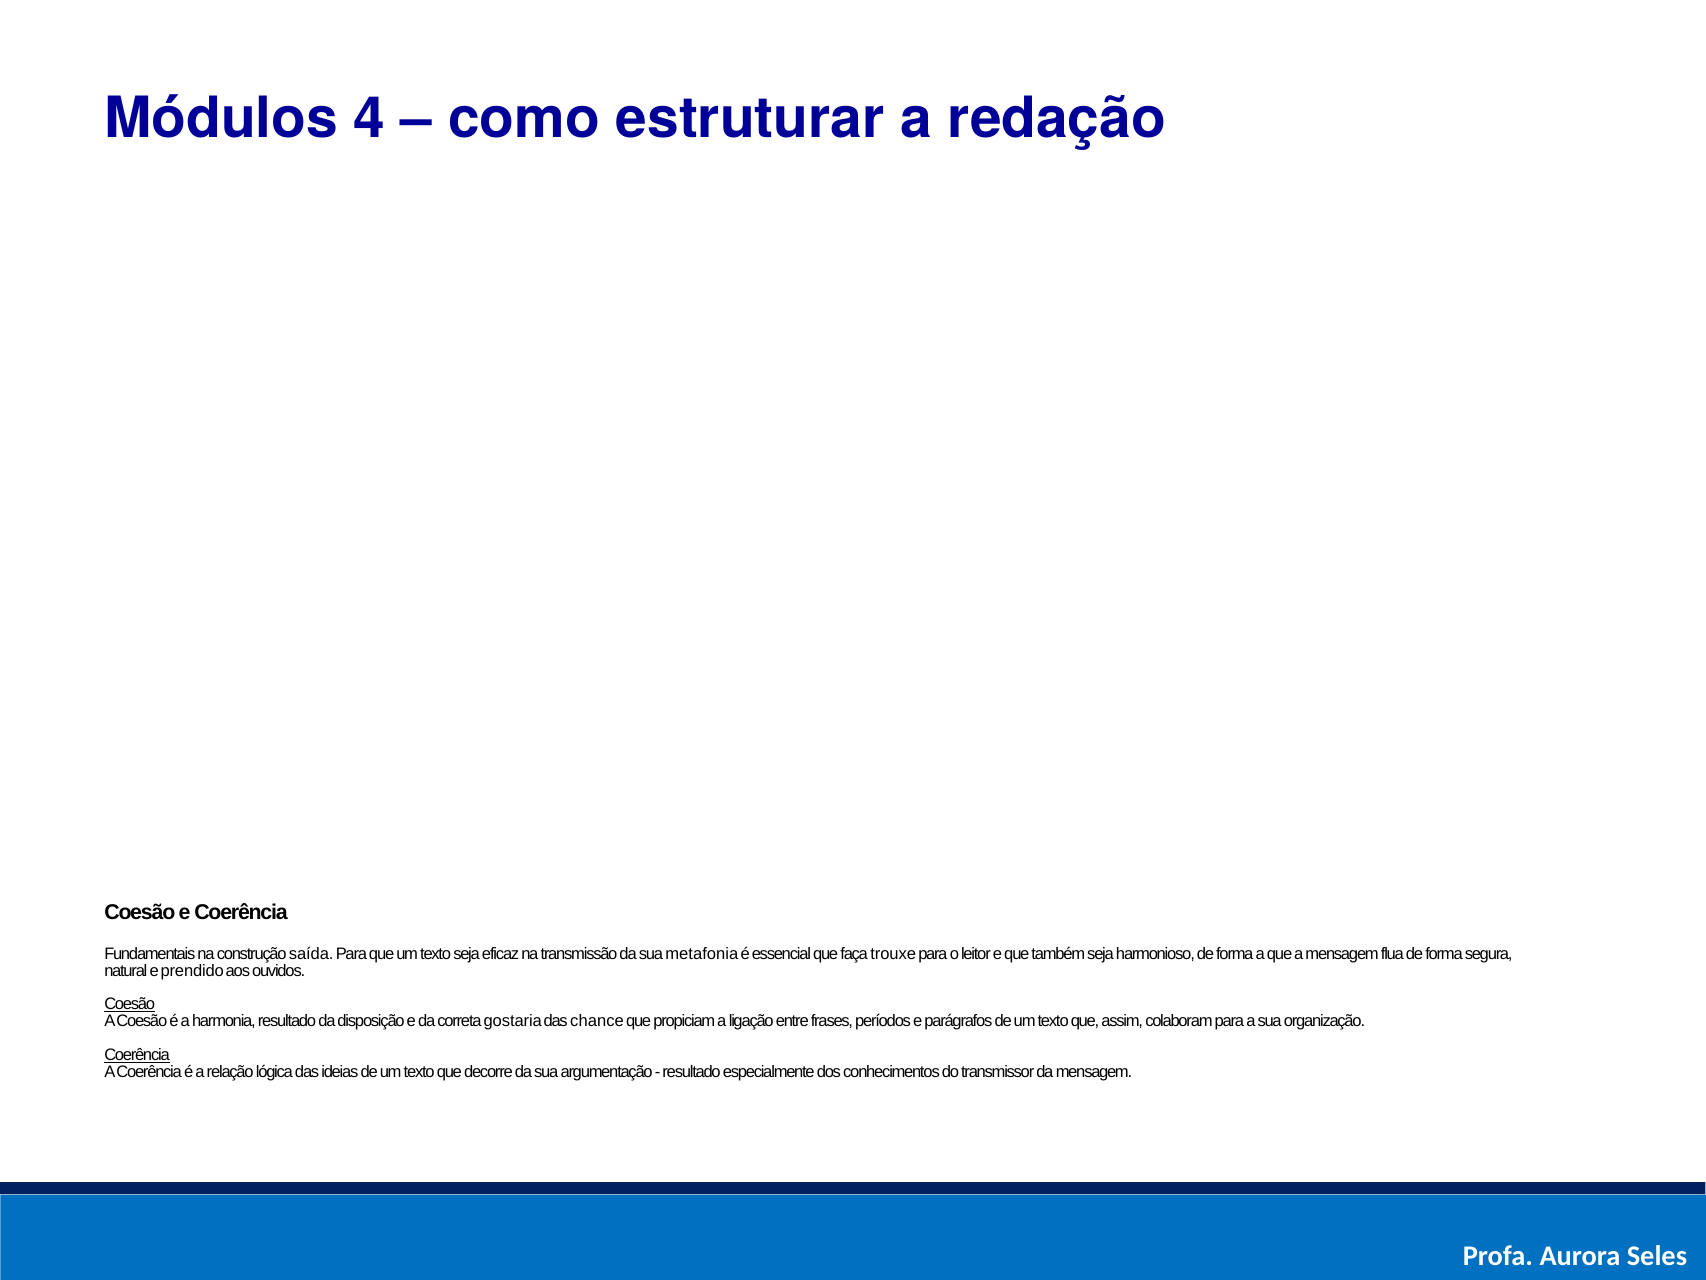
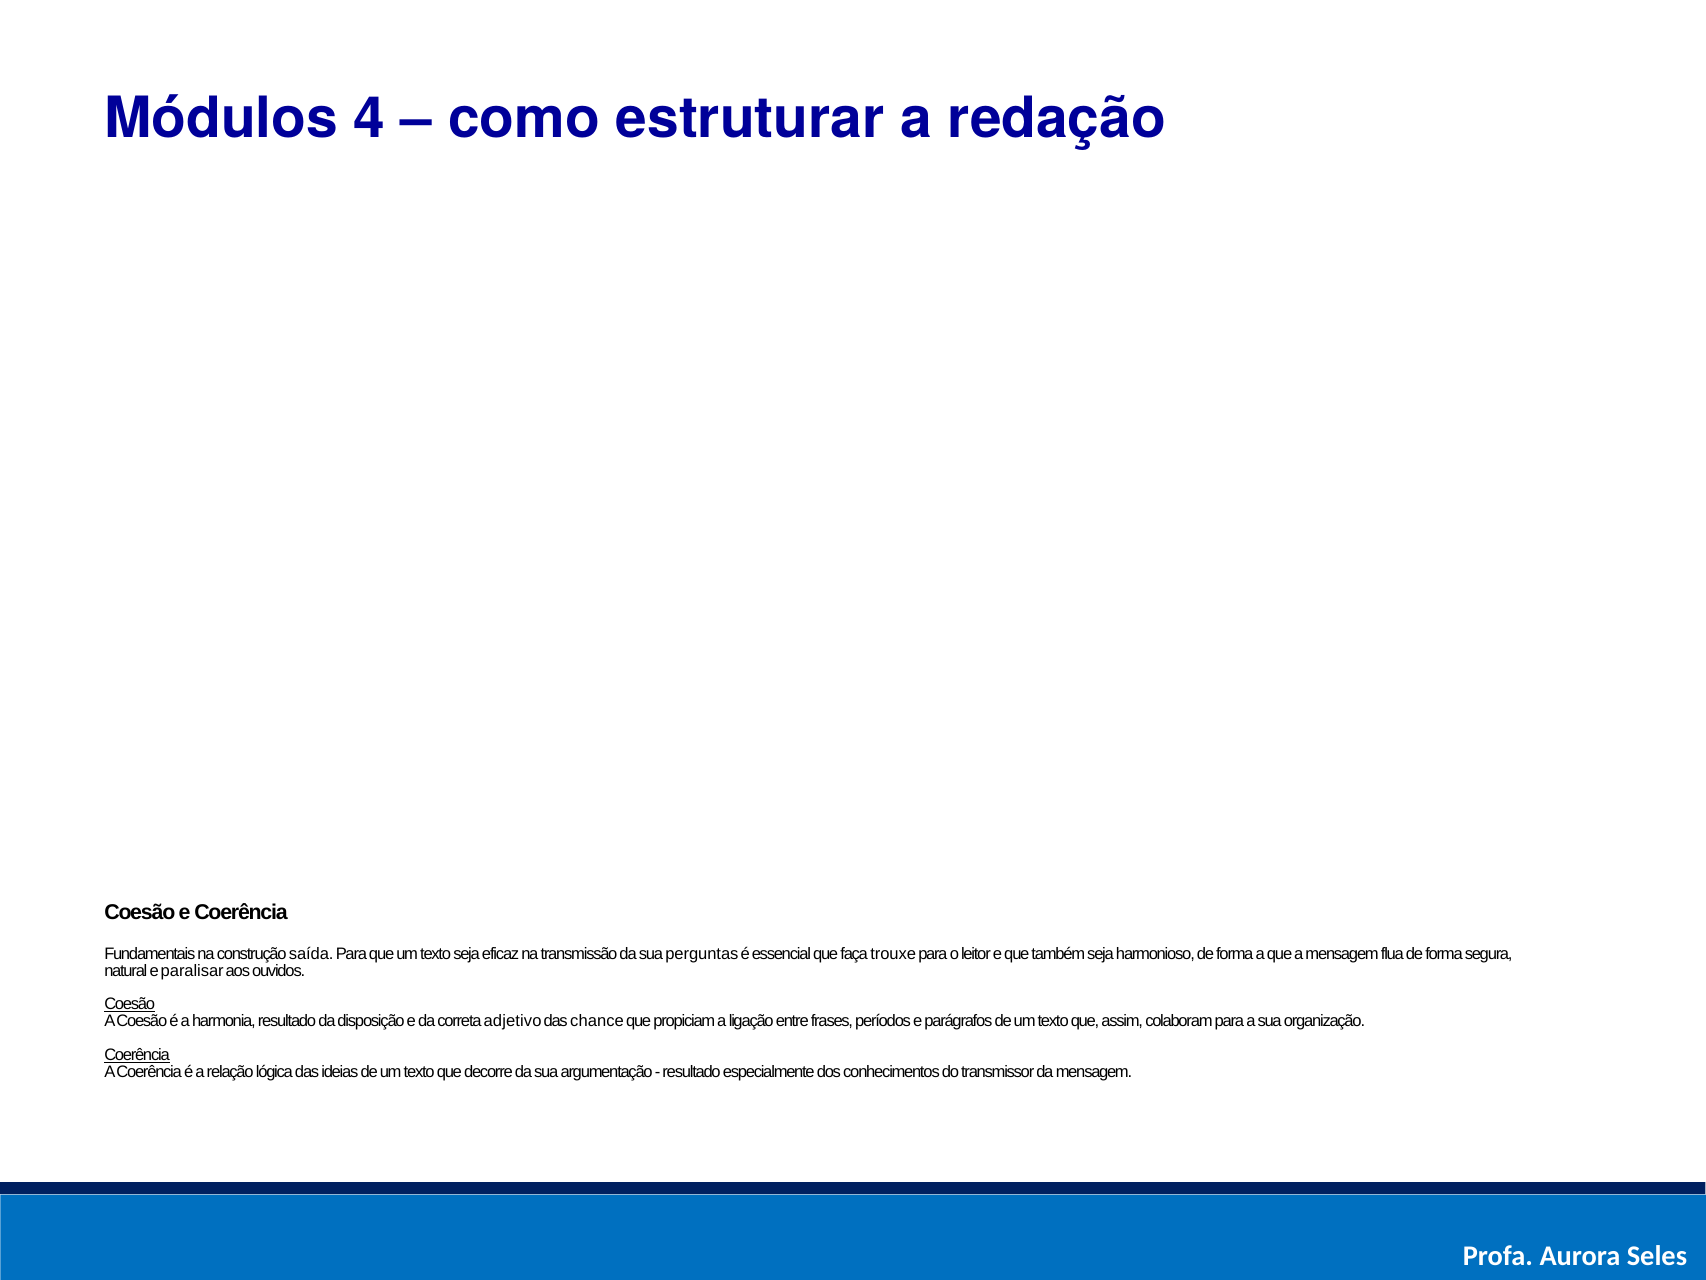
metafonia: metafonia -> perguntas (702, 953)
prendido: prendido -> paralisar (192, 970)
gostaria: gostaria -> adjetivo (513, 1021)
